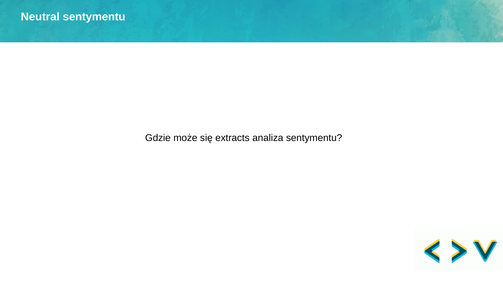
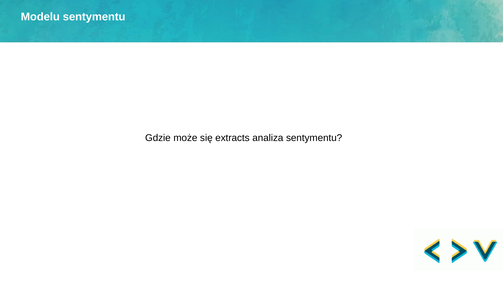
Neutral: Neutral -> Modelu (40, 17)
